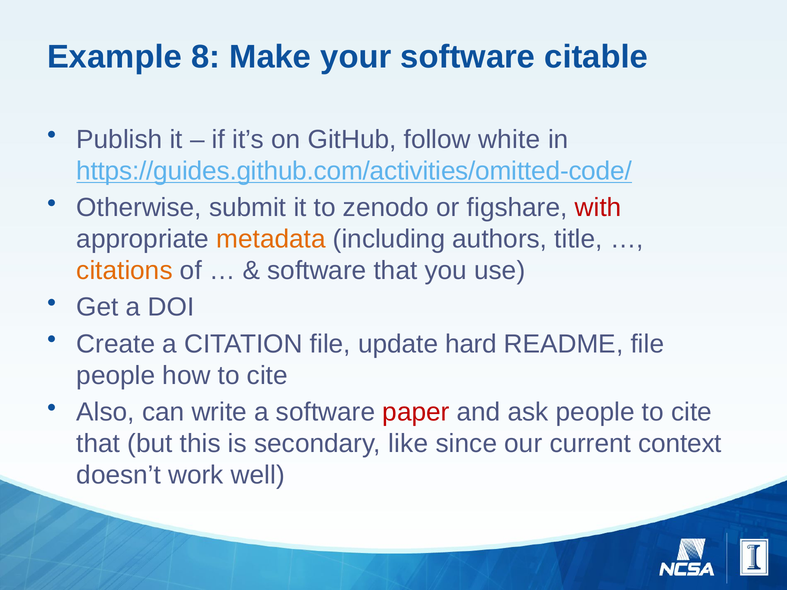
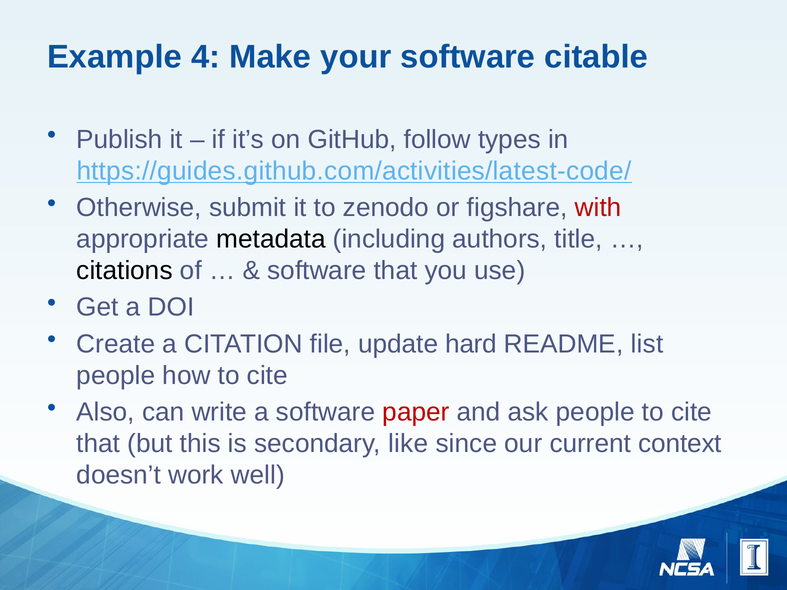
8: 8 -> 4 (206, 57)
white: white -> types (509, 140)
https://guides.github.com/activities/omitted-code/: https://guides.github.com/activities/omitted-code/ -> https://guides.github.com/activities/latest-code/ (354, 171)
metadata colour: orange -> black (271, 239)
citations colour: orange -> black (125, 271)
README file: file -> list (647, 344)
